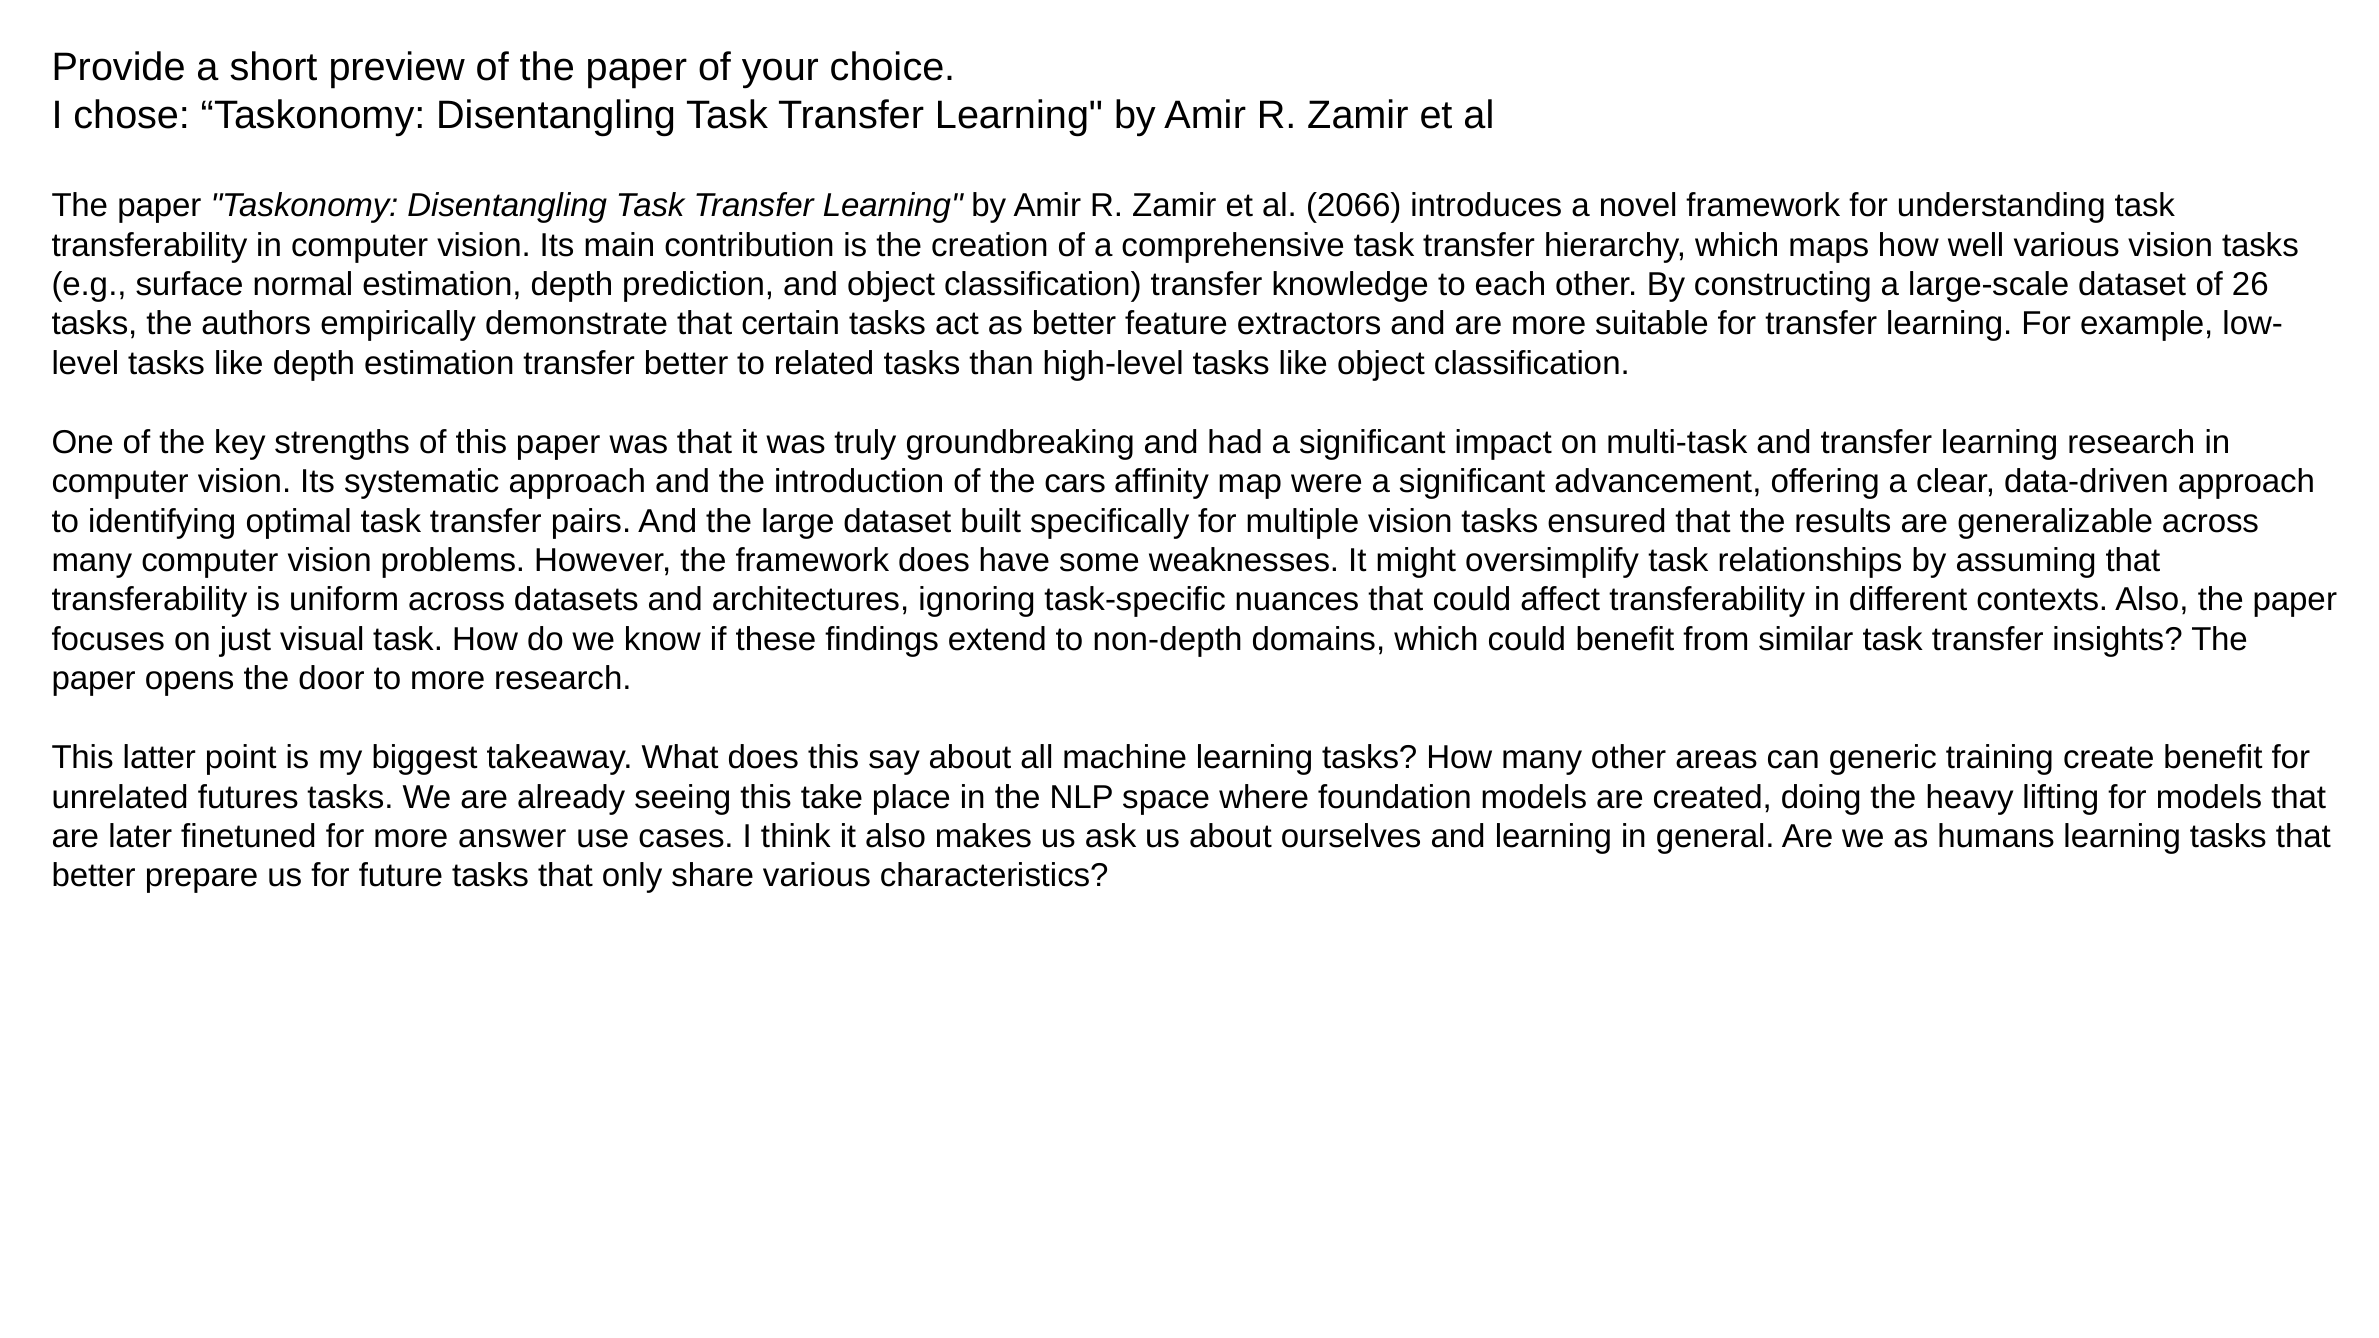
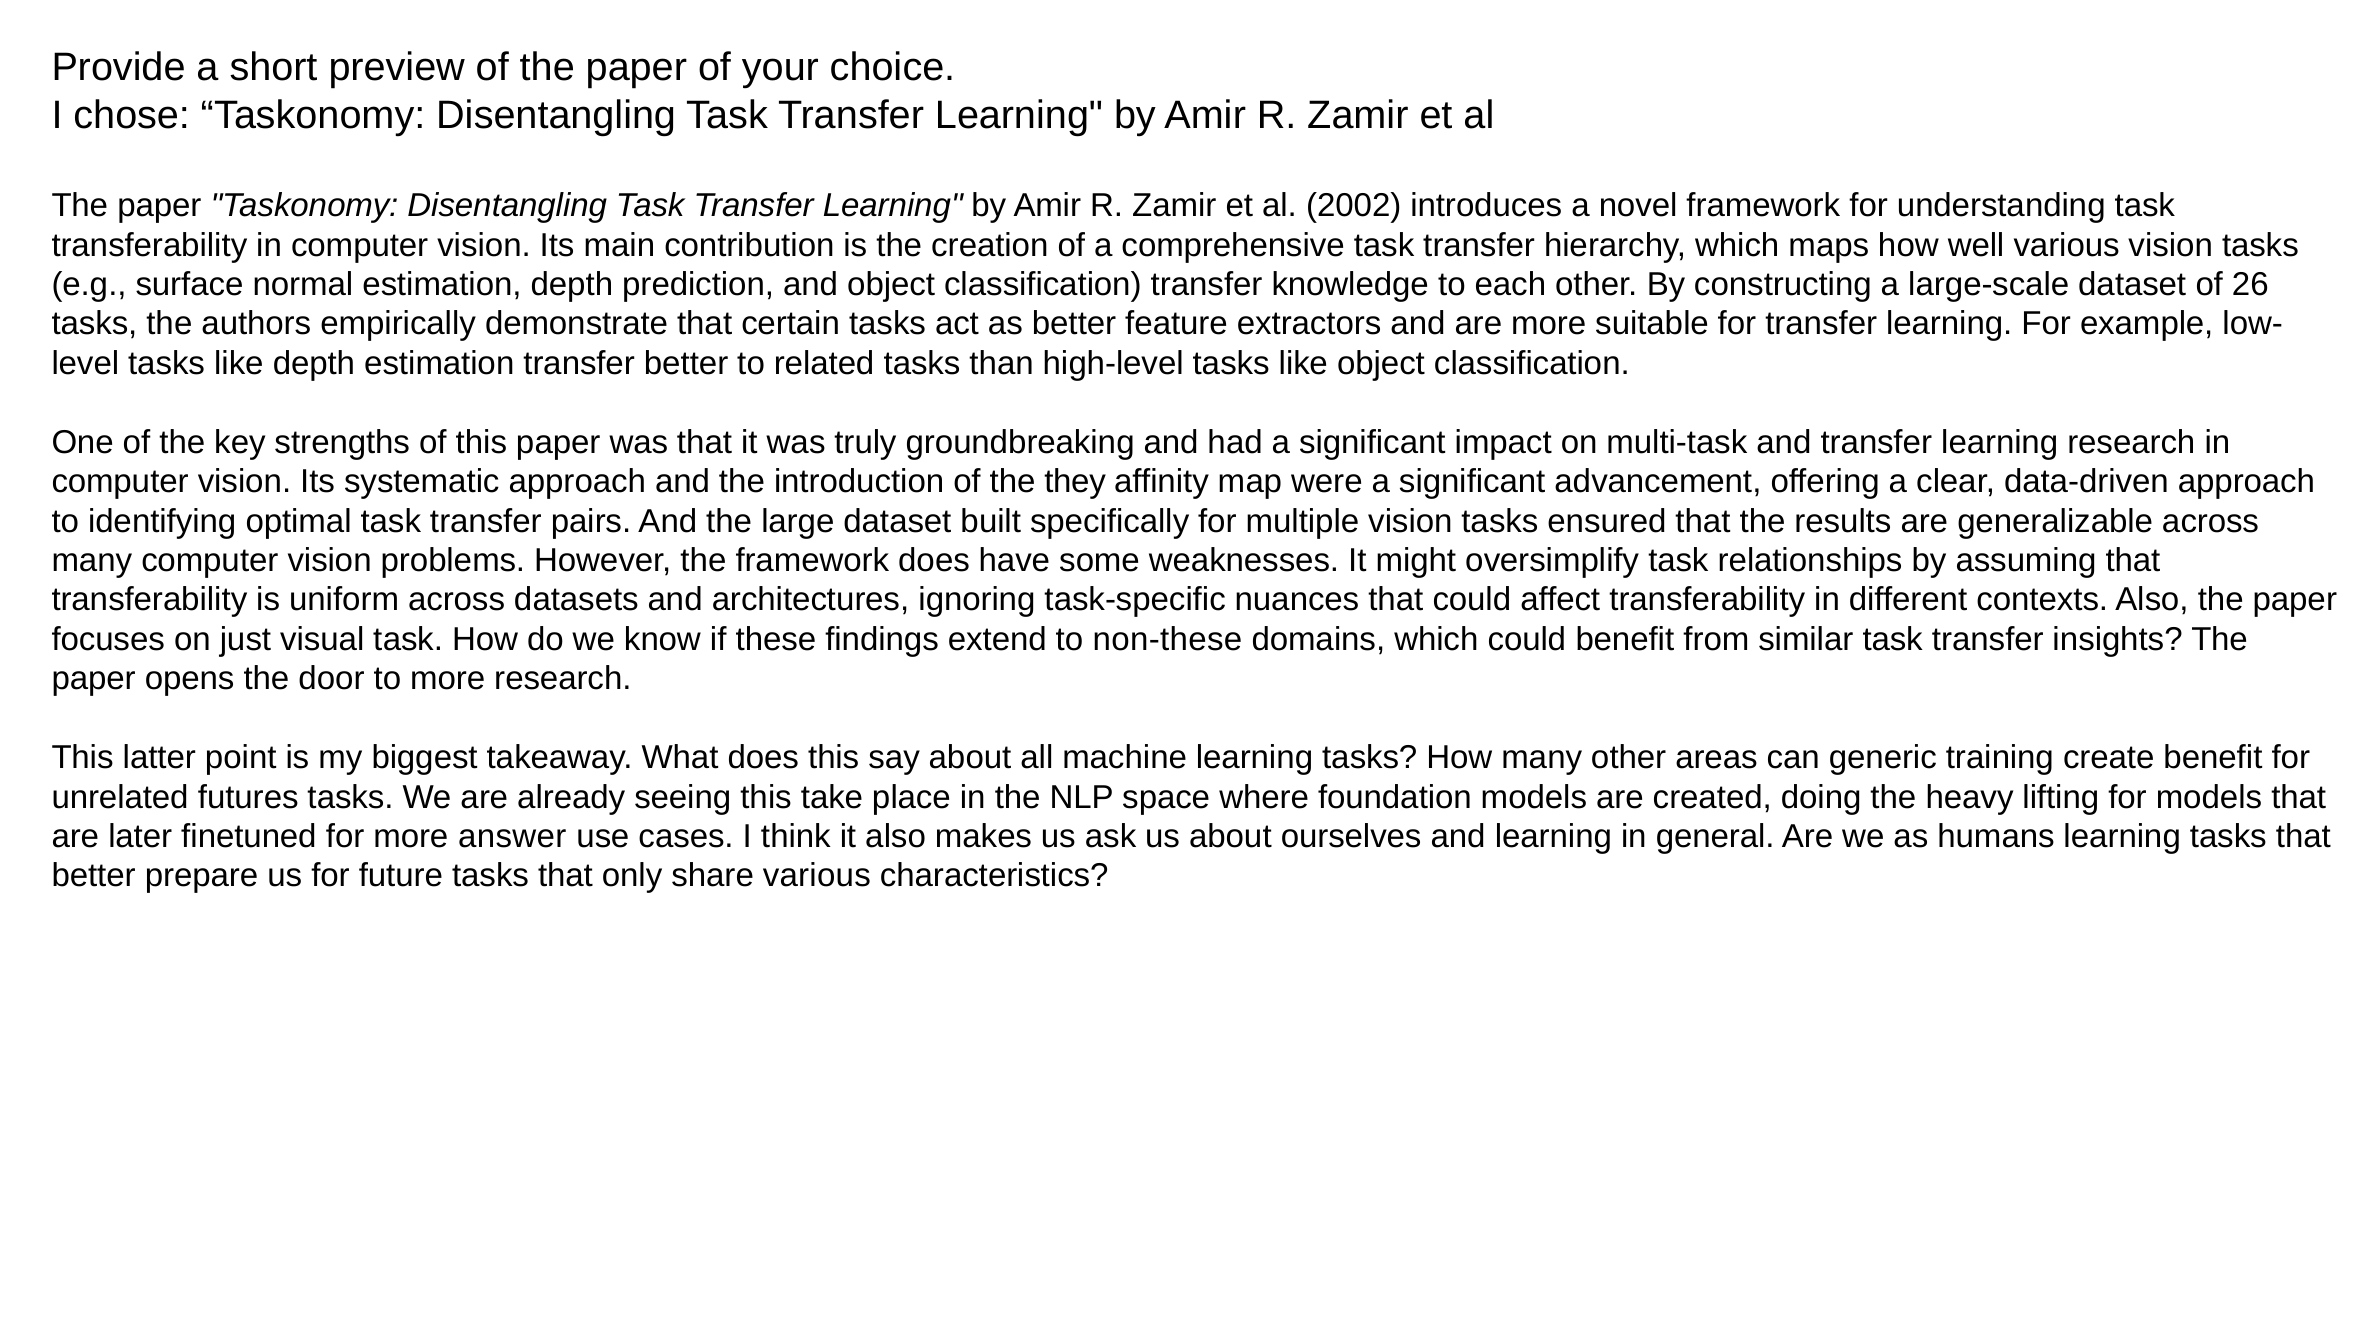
2066: 2066 -> 2002 (1354, 206)
cars: cars -> they (1075, 482)
non-depth: non-depth -> non-these (1167, 640)
